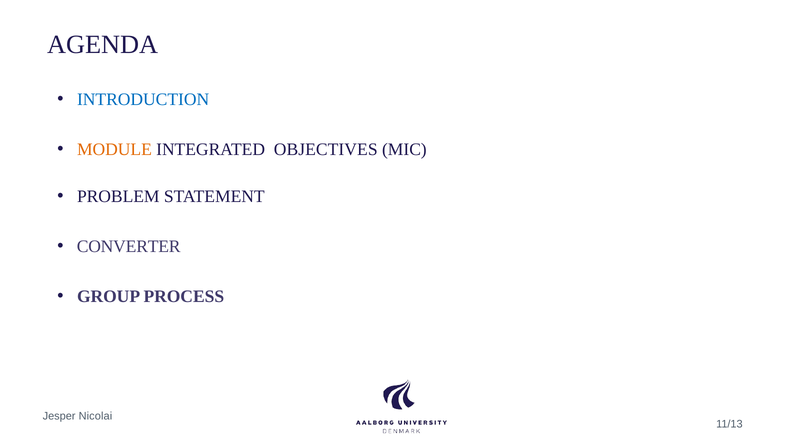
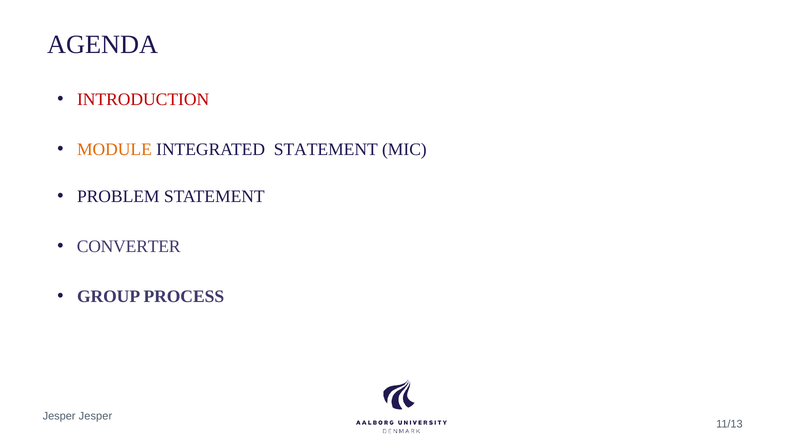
INTRODUCTION colour: blue -> red (143, 99)
INTEGRATED OBJECTIVES: OBJECTIVES -> STATEMENT (326, 149)
Jesper Nicolai: Nicolai -> Jesper (95, 417)
